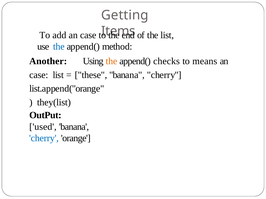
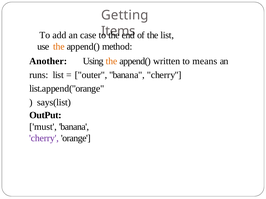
the colour: blue -> orange (59, 47)
checks: checks -> written (167, 61)
case: case -> runs (39, 75)
these: these -> outer (91, 75)
they(list: they(list -> says(list (54, 103)
used: used -> must (43, 127)
cherry colour: blue -> purple (44, 139)
